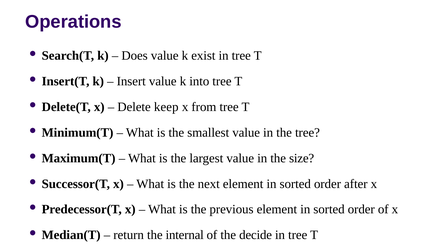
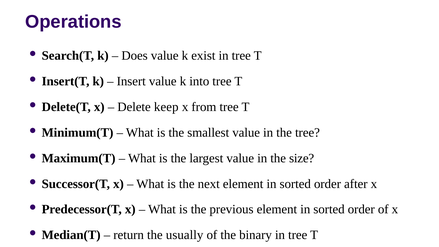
internal: internal -> usually (185, 235)
decide: decide -> binary (256, 235)
